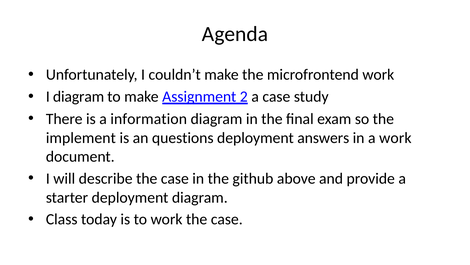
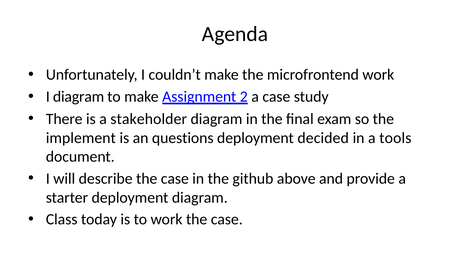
information: information -> stakeholder (149, 119)
answers: answers -> decided (323, 138)
a work: work -> tools (395, 138)
